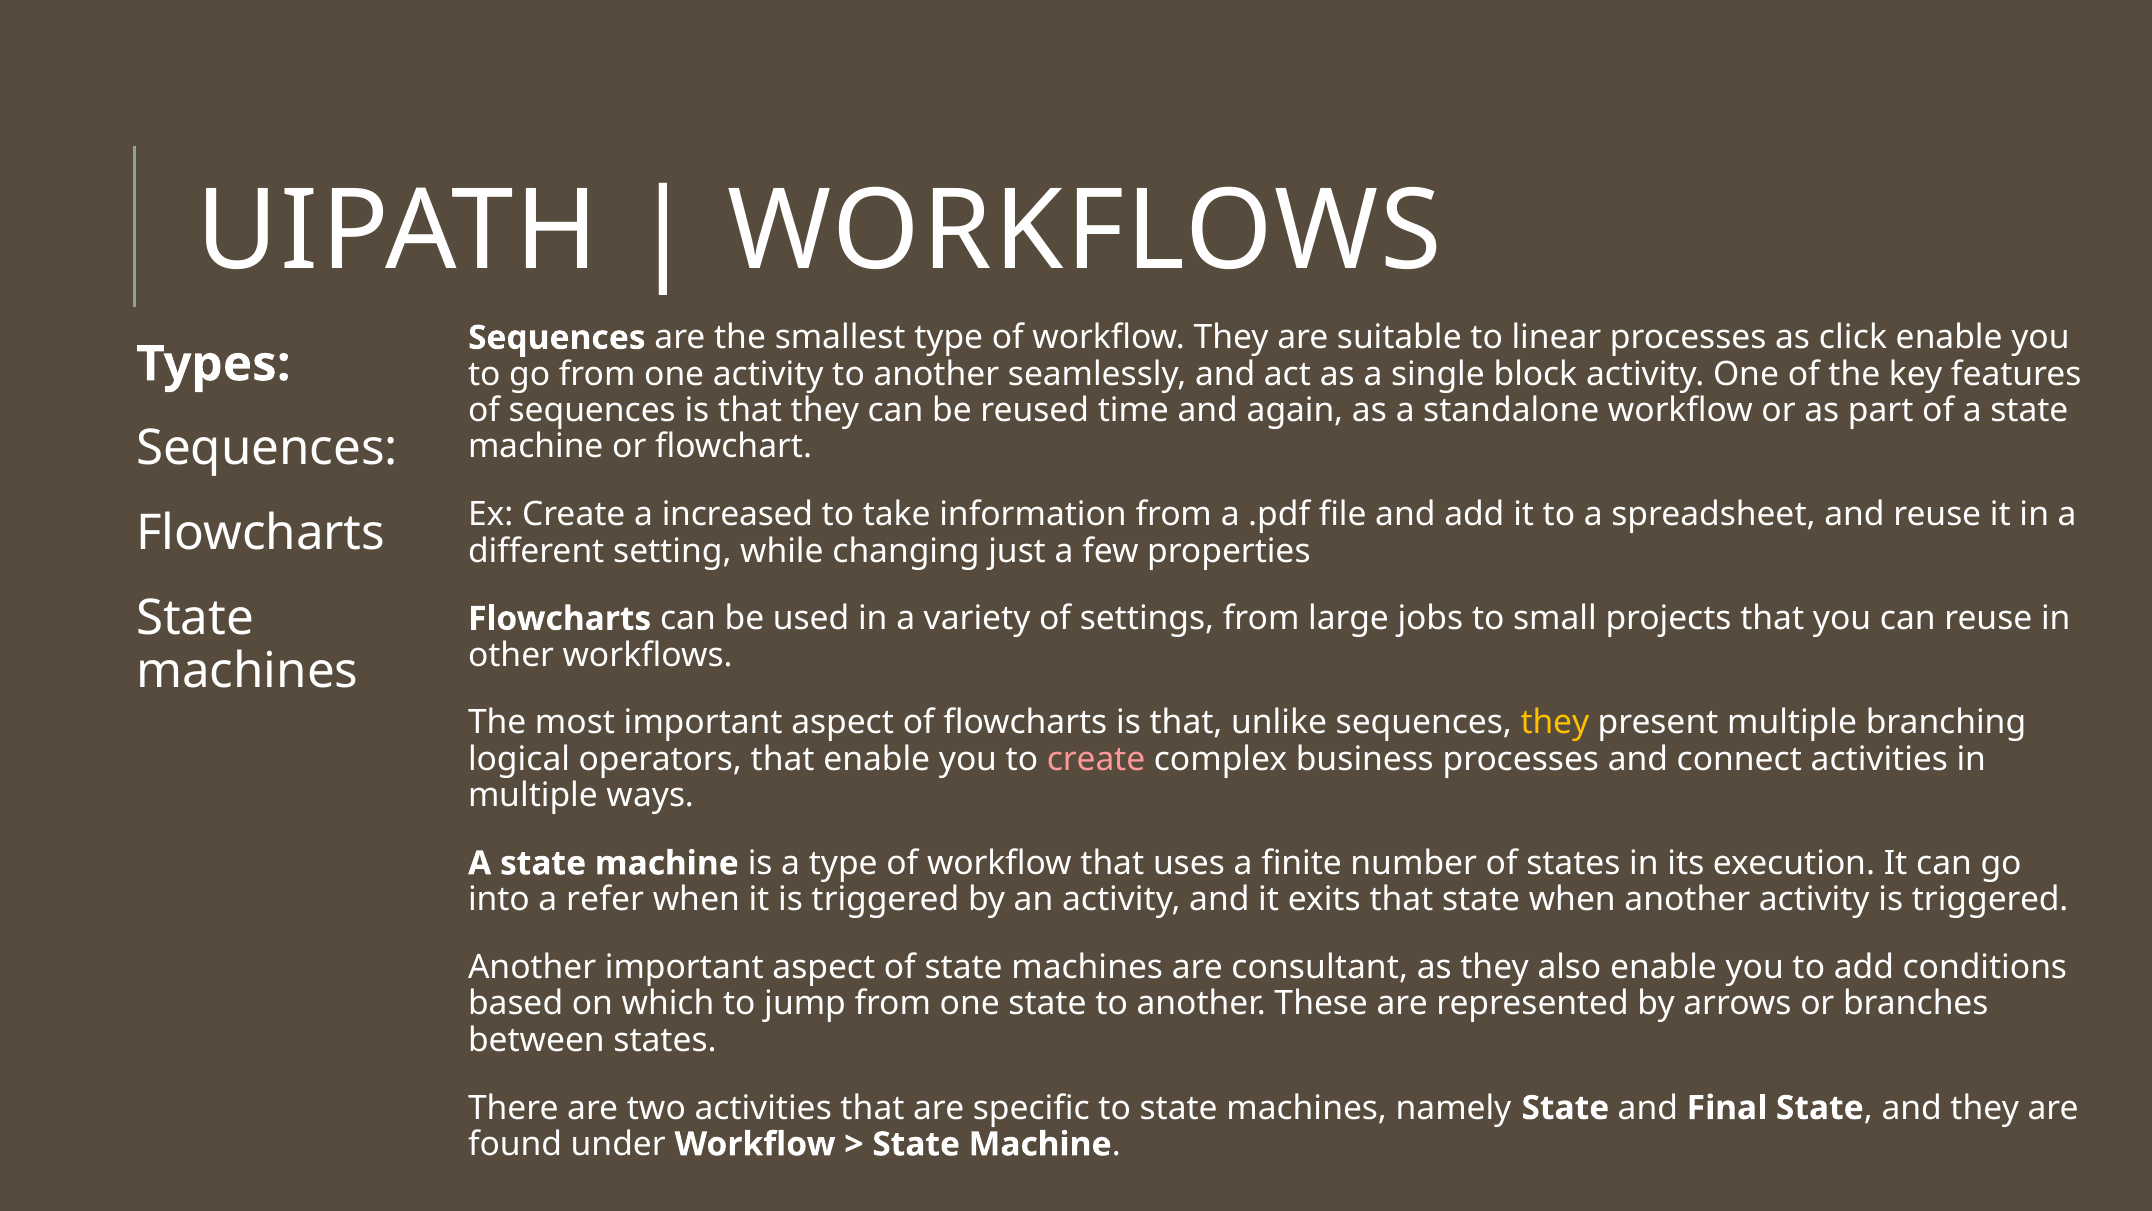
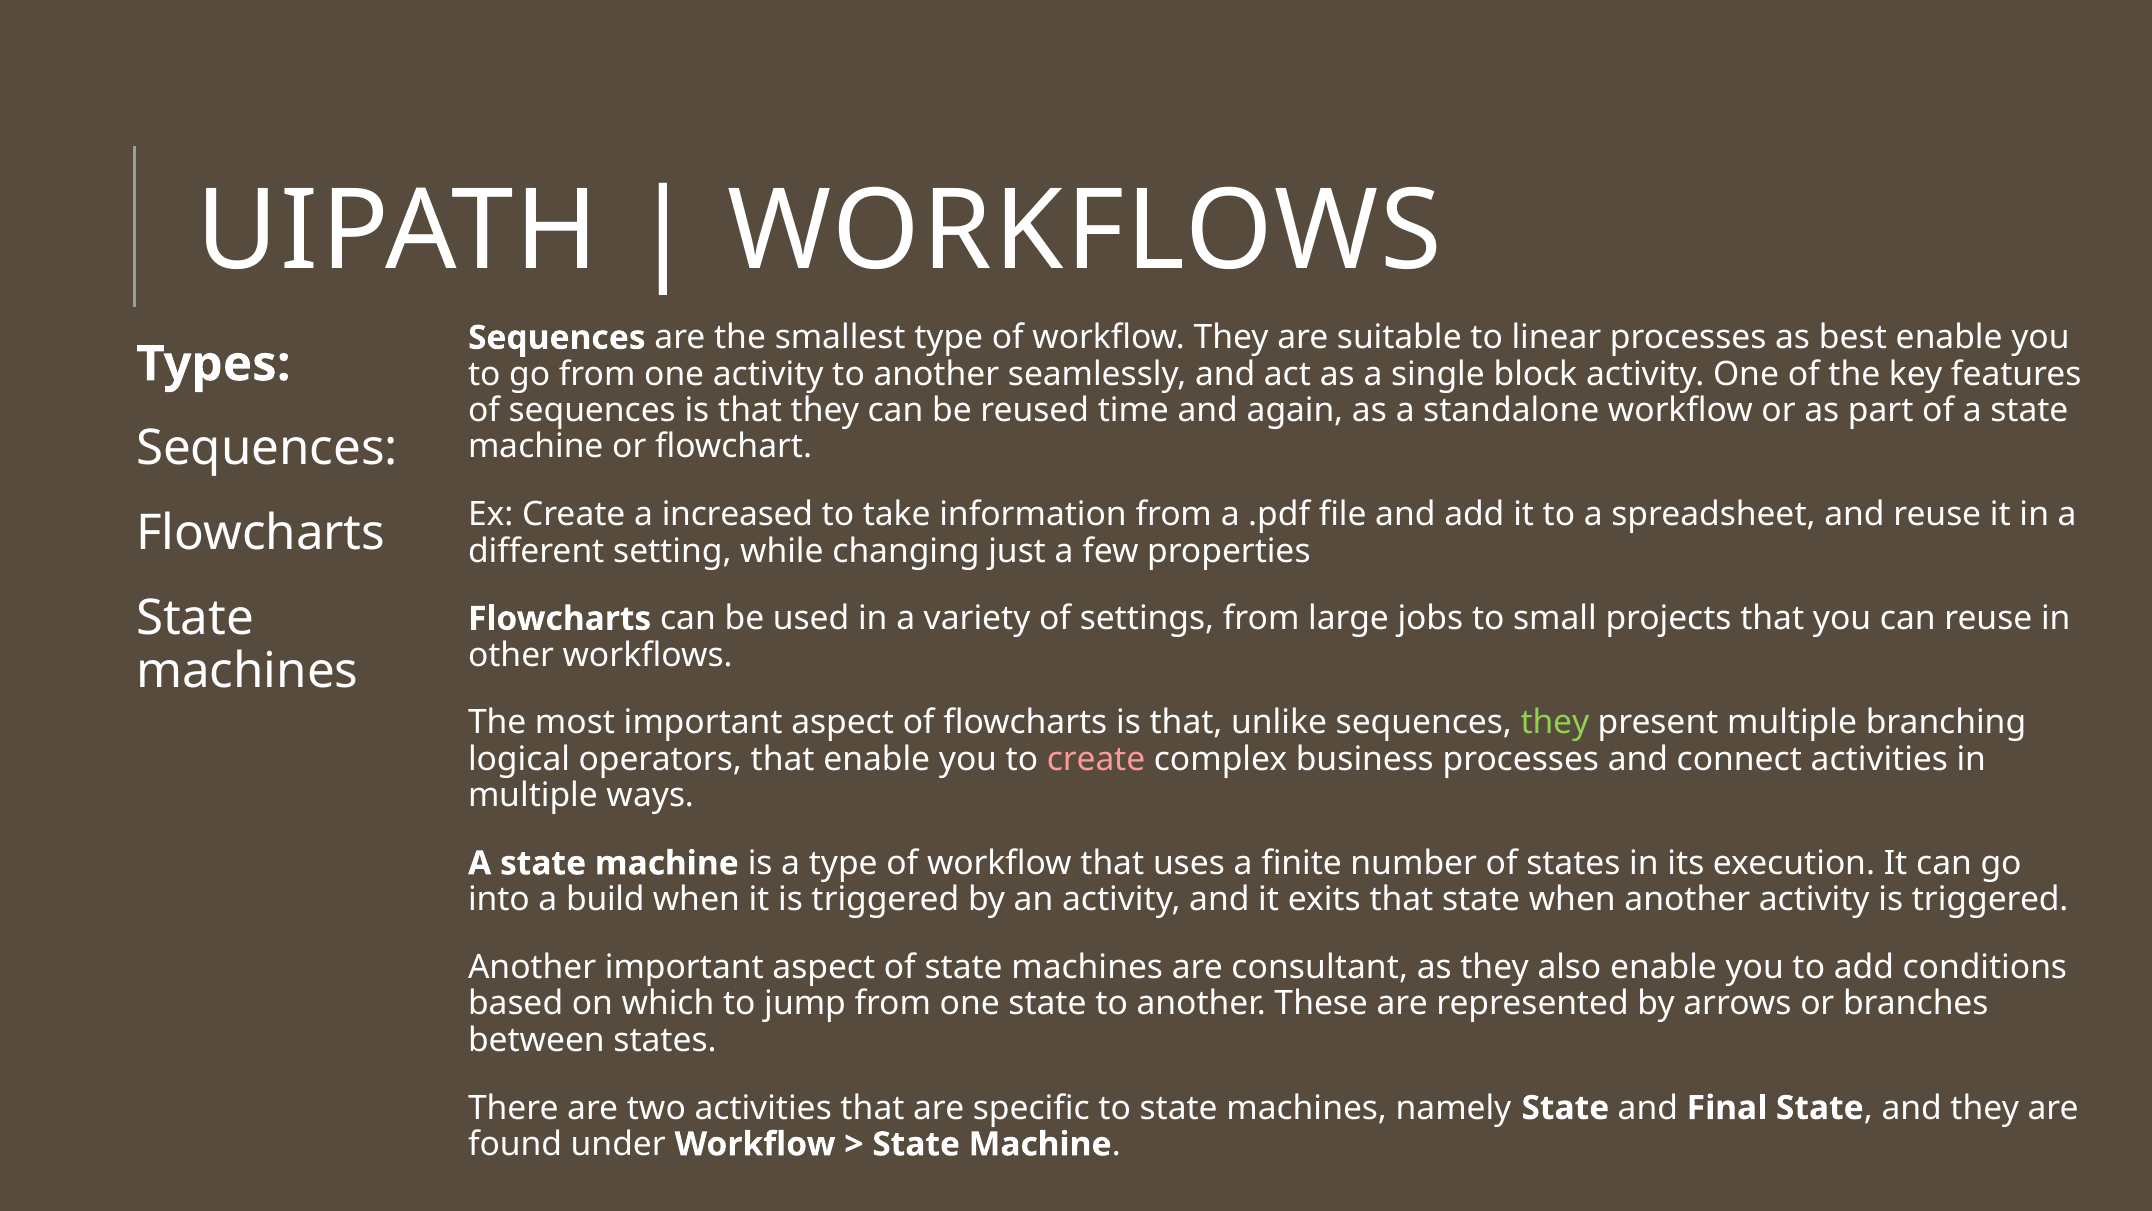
click: click -> best (1853, 338)
they colour: yellow -> light green (1555, 723)
refer: refer -> build (605, 899)
